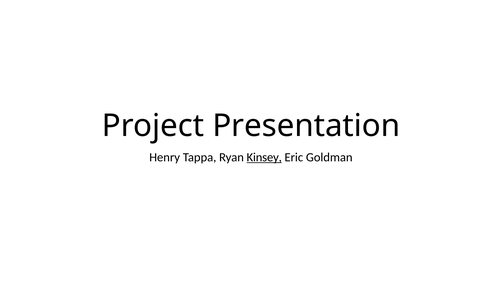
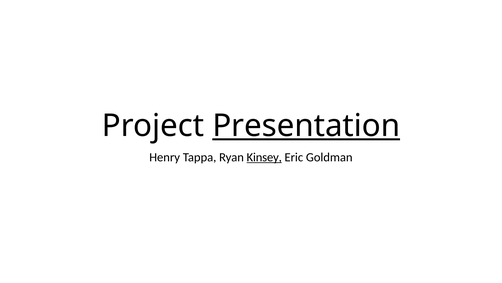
Presentation underline: none -> present (306, 125)
